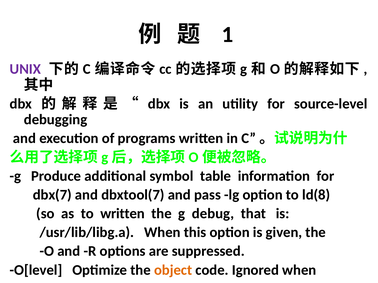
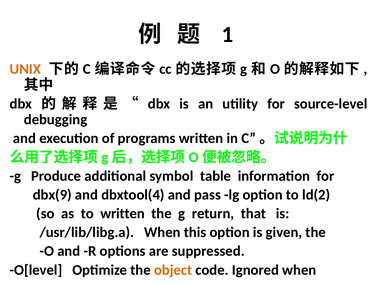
UNIX colour: purple -> orange (25, 69)
dbx(7: dbx(7 -> dbx(9 (52, 195)
dbxtool(7: dbxtool(7 -> dbxtool(4 (133, 195)
ld(8: ld(8 -> ld(2 (316, 195)
debug: debug -> return (213, 214)
